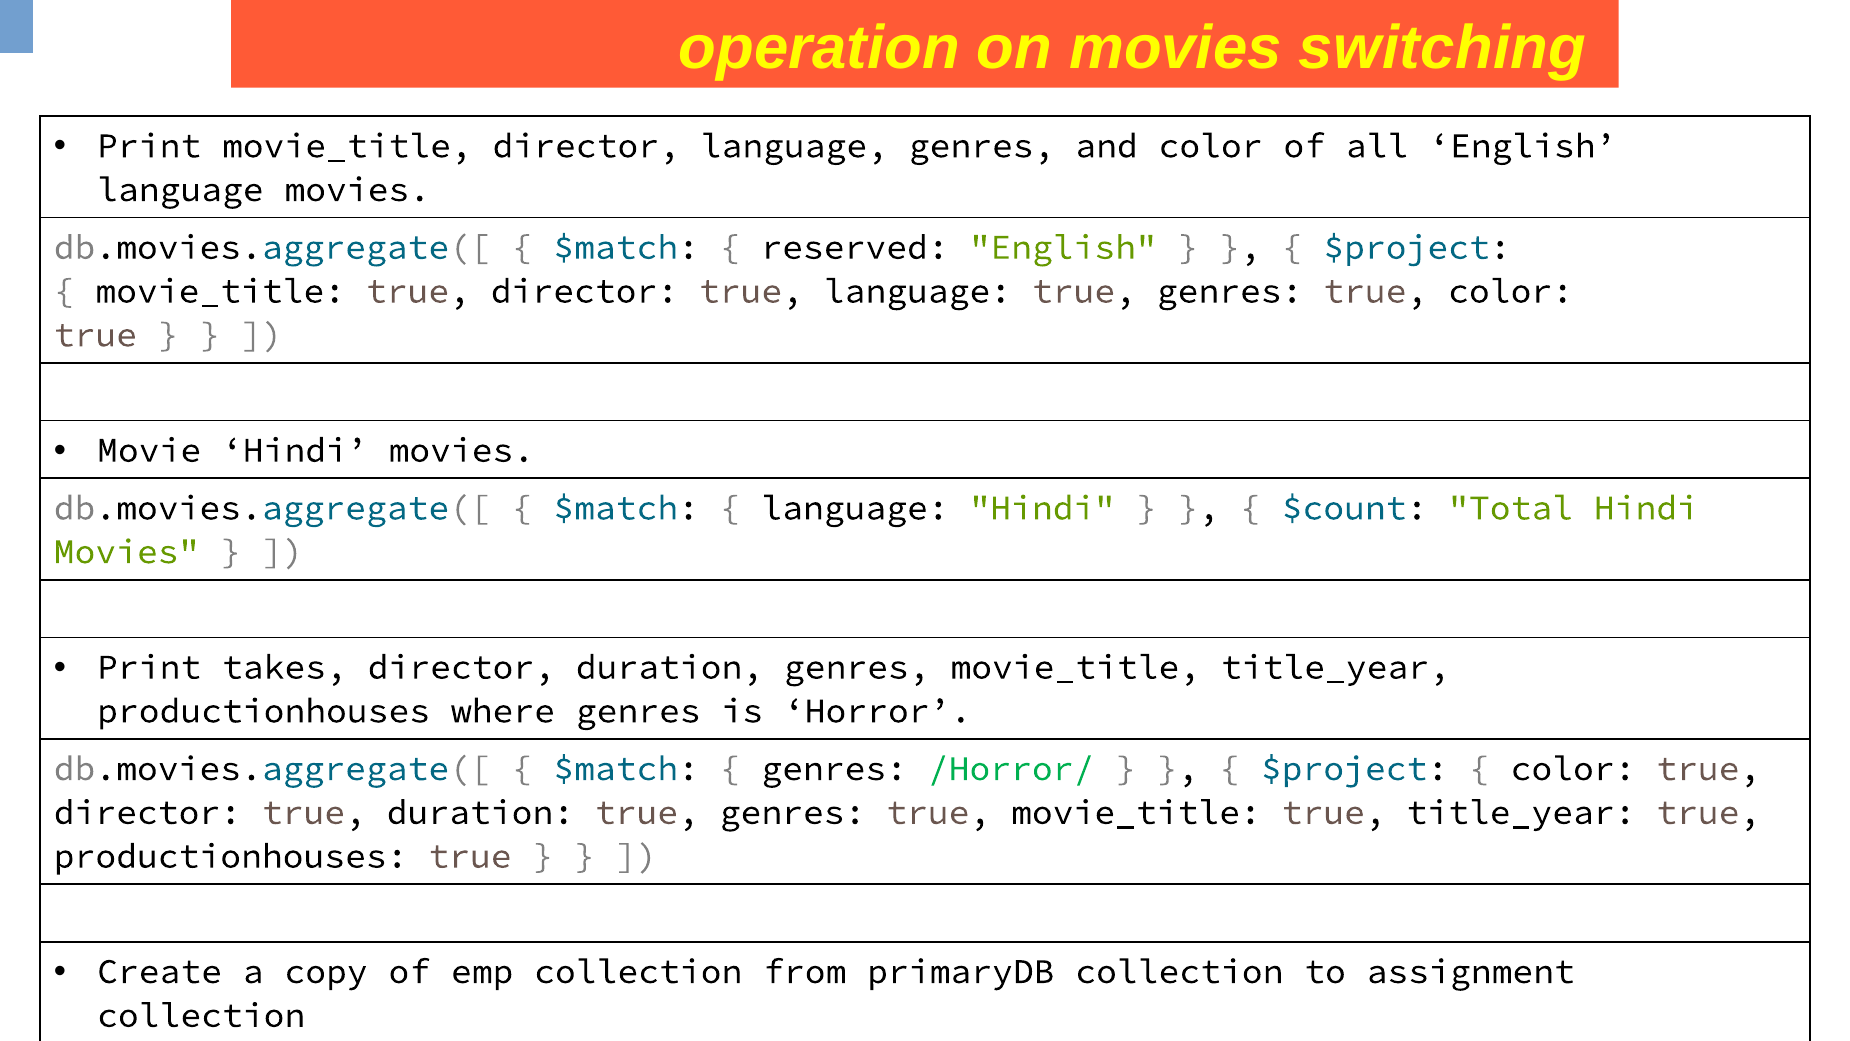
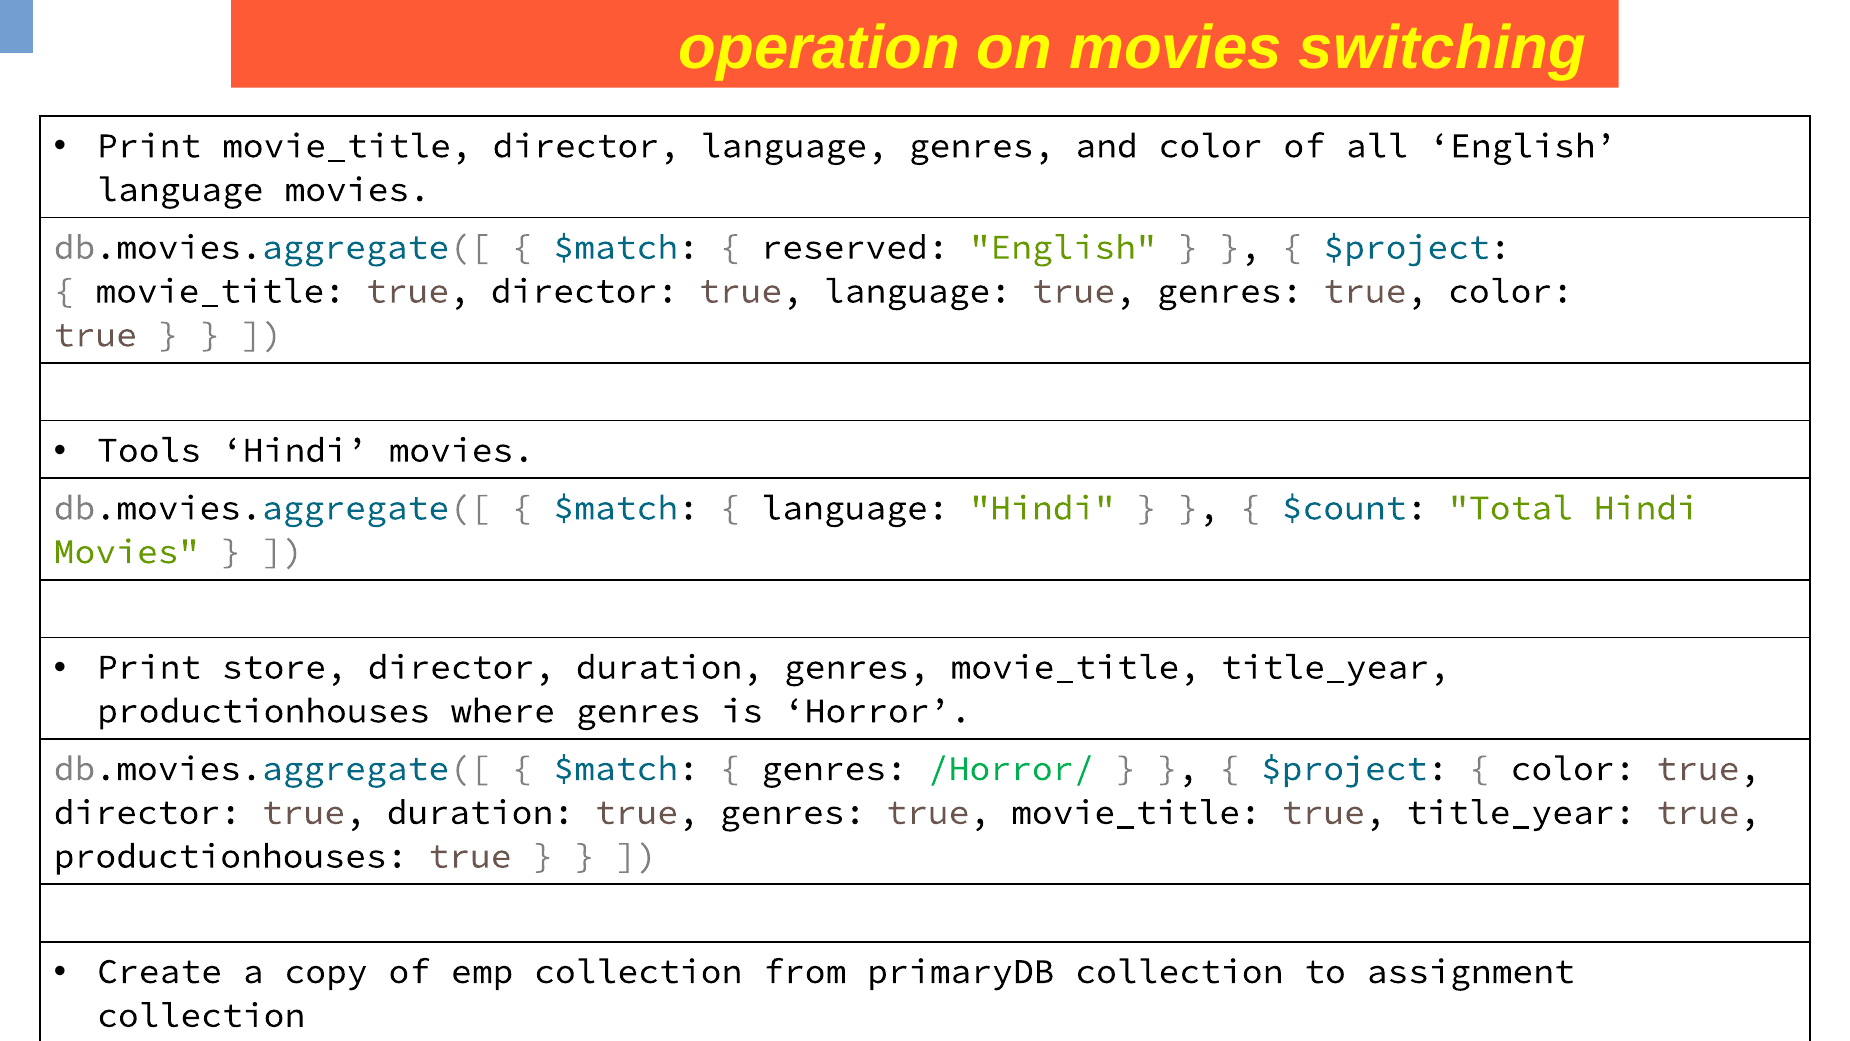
Movie: Movie -> Tools (149, 450)
takes: takes -> store (284, 667)
